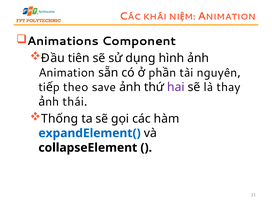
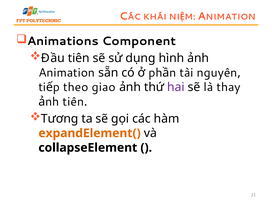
save: save -> giao (104, 87)
thái: thái -> tiên (73, 102)
Thống: Thống -> Tương (60, 119)
expandElement( colour: blue -> orange (90, 133)
